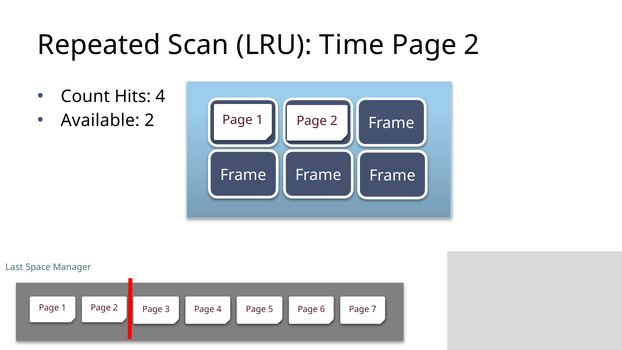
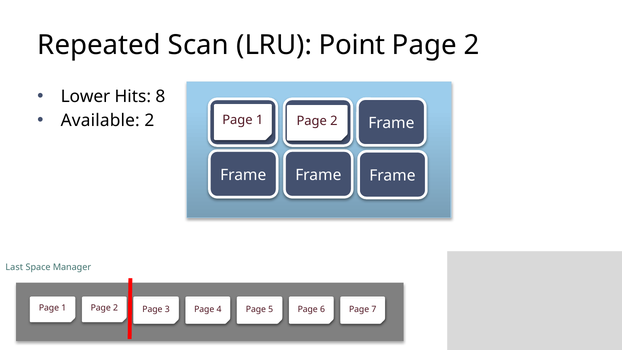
Time: Time -> Point (352, 45)
Count: Count -> Lower (85, 96)
Hits 4: 4 -> 8 (160, 96)
